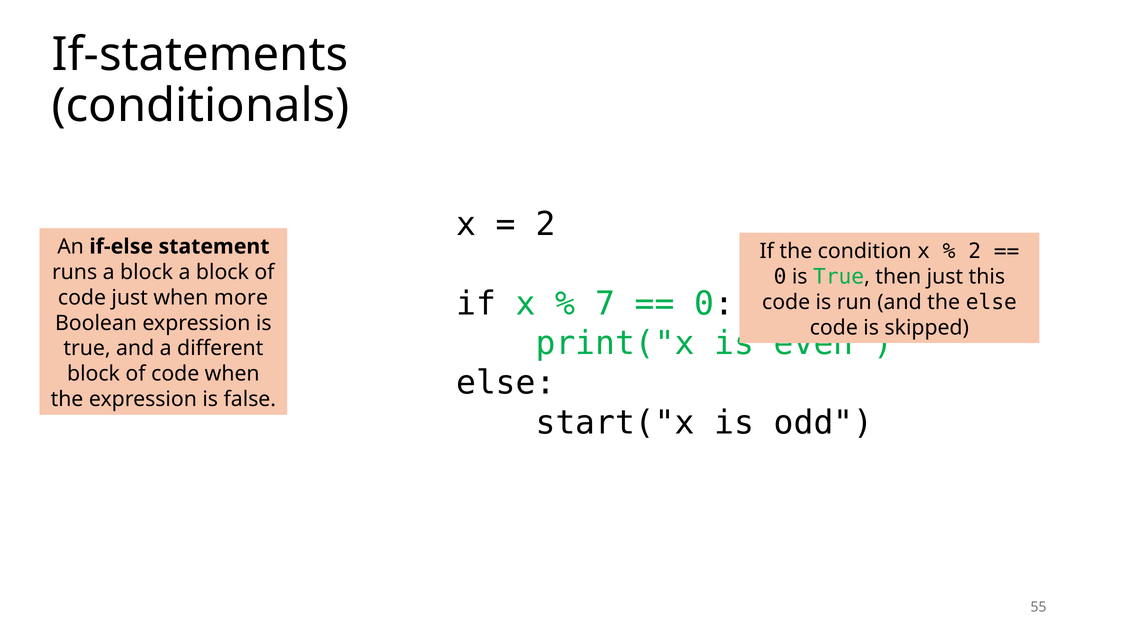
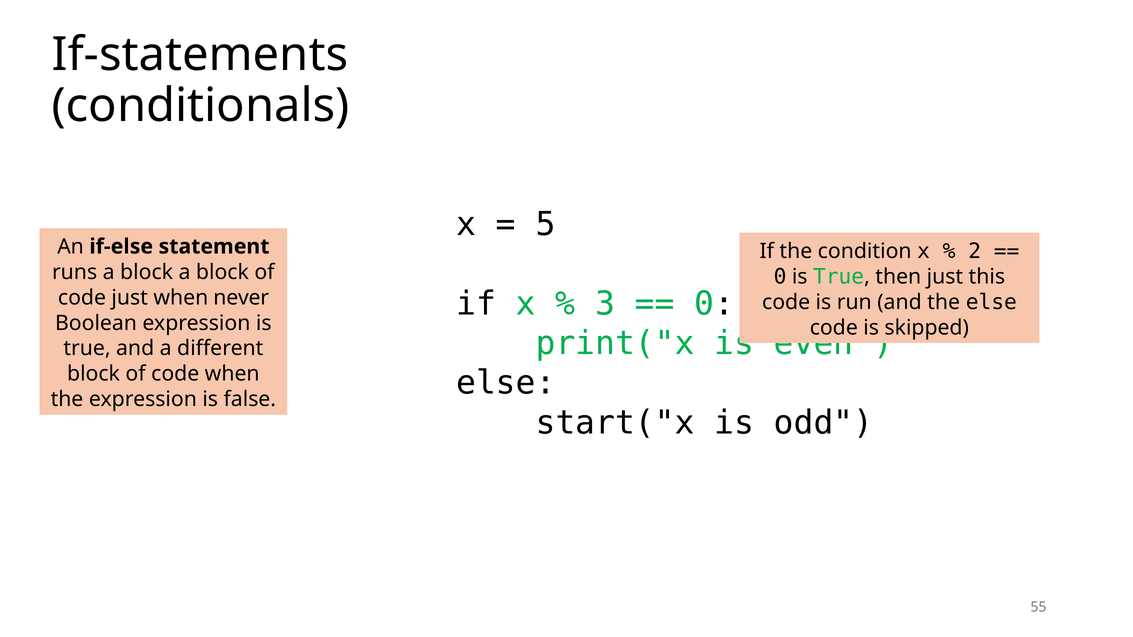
2: 2 -> 5 (546, 225)
7: 7 -> 3 (605, 304)
more: more -> never (241, 298)
